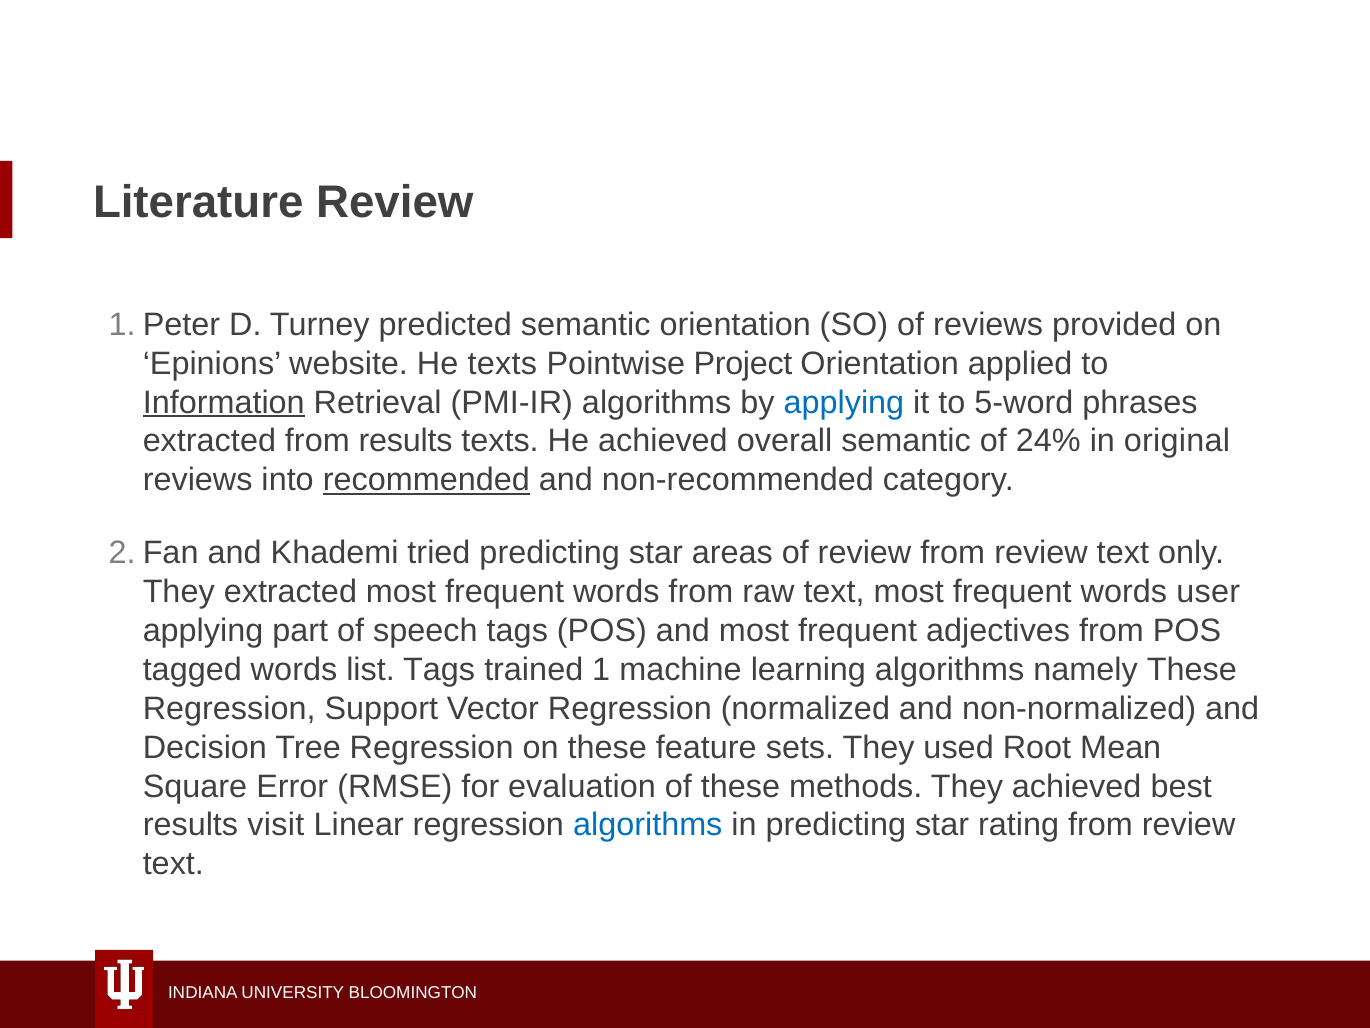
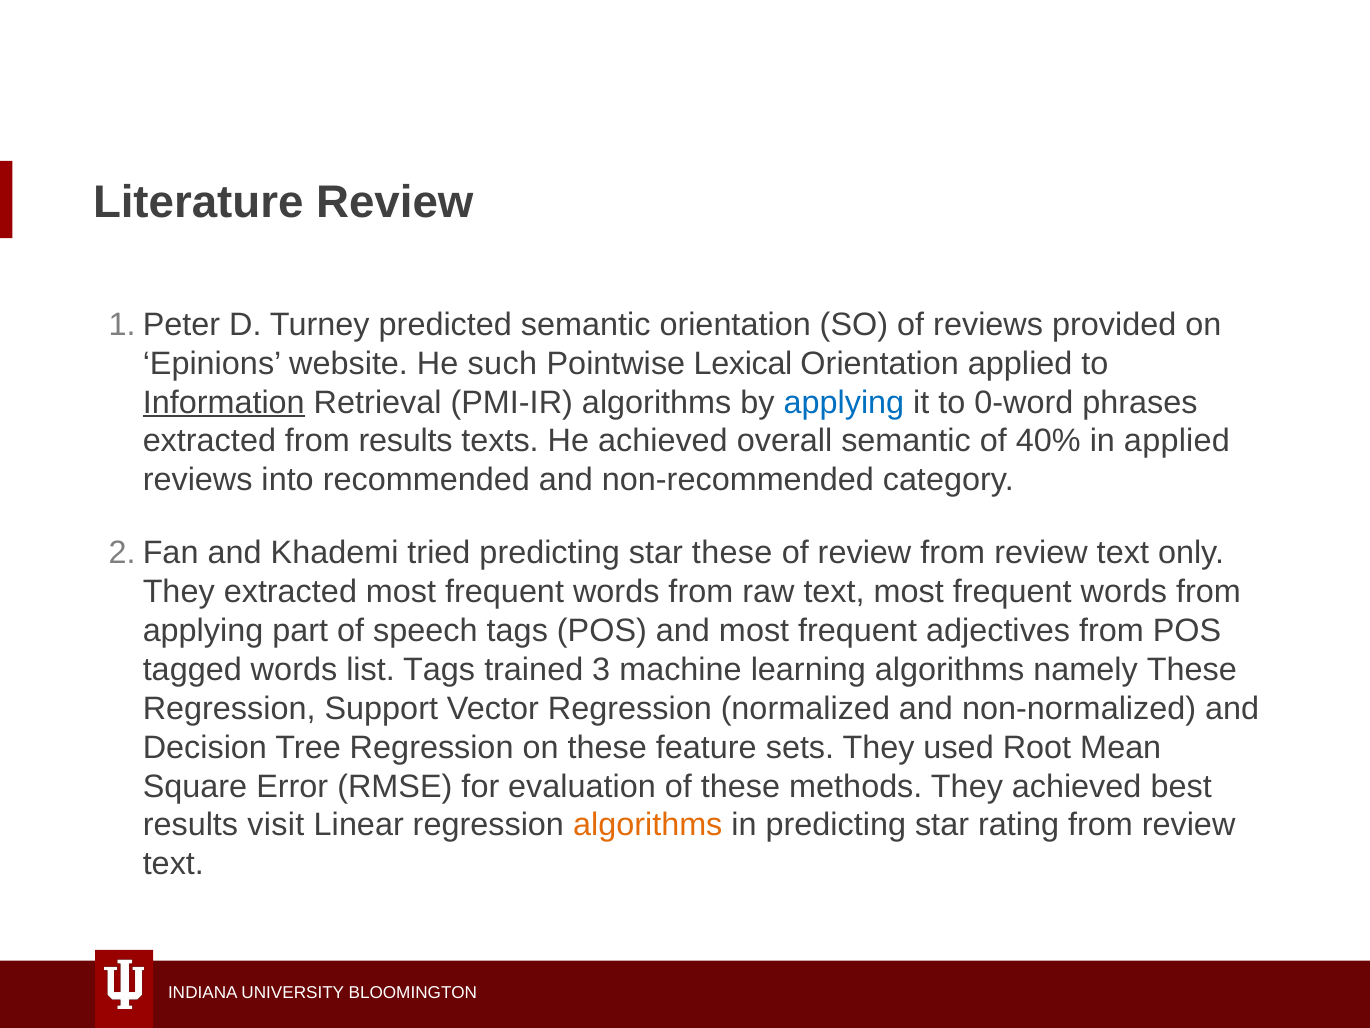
He texts: texts -> such (502, 363)
Project: Project -> Lexical (743, 363)
5-word: 5-word -> 0-word (1024, 402)
24%: 24% -> 40% (1048, 441)
in original: original -> applied (1177, 441)
recommended underline: present -> none (426, 480)
star areas: areas -> these (732, 553)
user: user -> from (1208, 592)
1: 1 -> 3 (601, 670)
algorithms colour: blue -> orange (648, 825)
